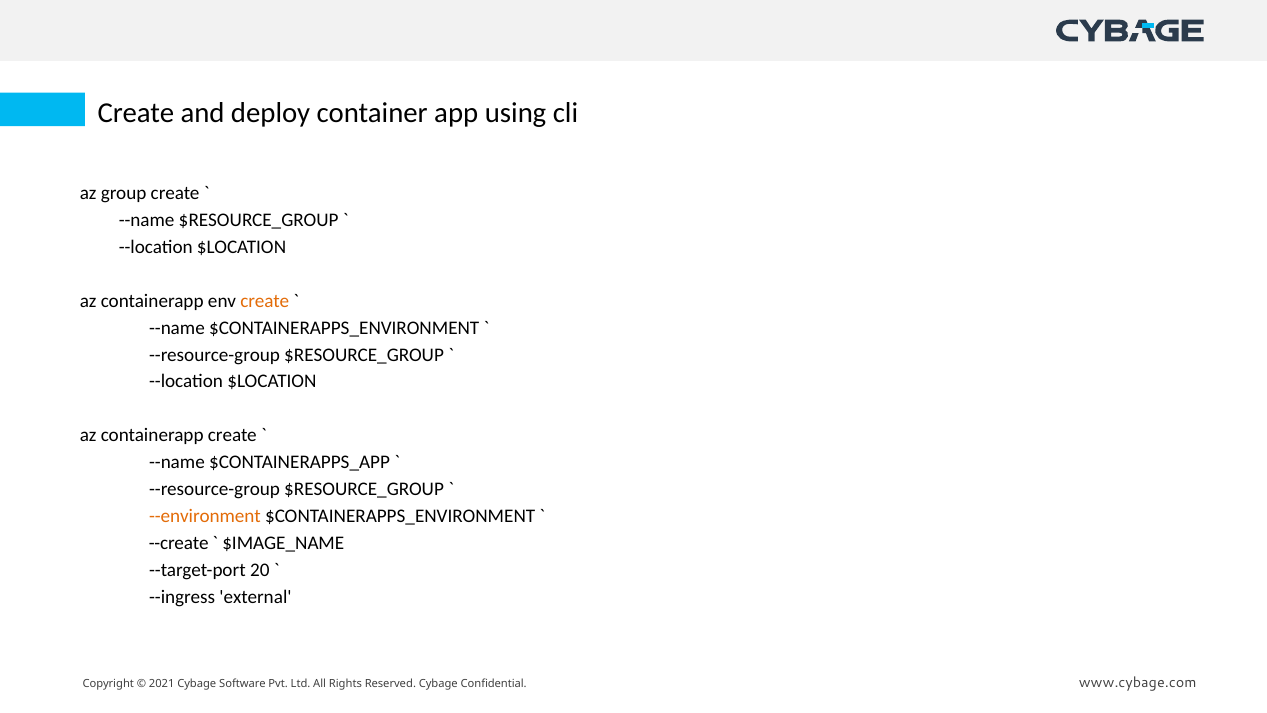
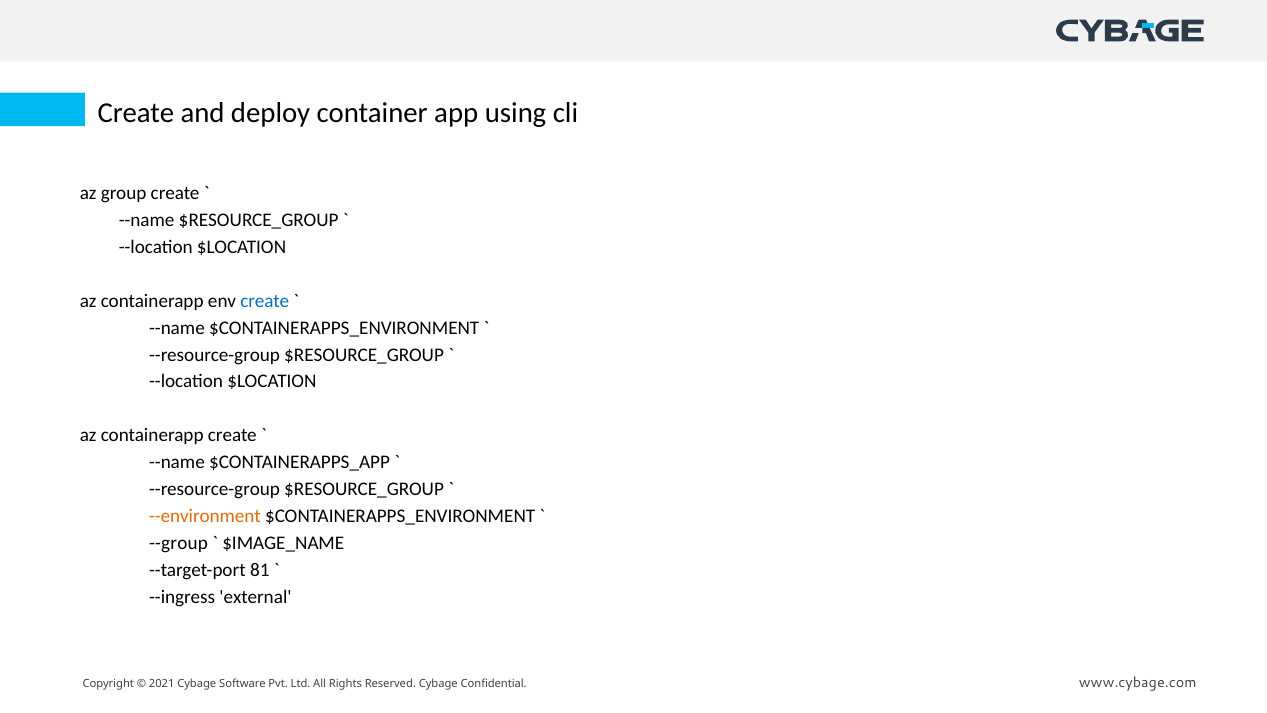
create colour: orange -> blue (265, 301)
--create: --create -> --group (178, 543)
20: 20 -> 81 (260, 570)
